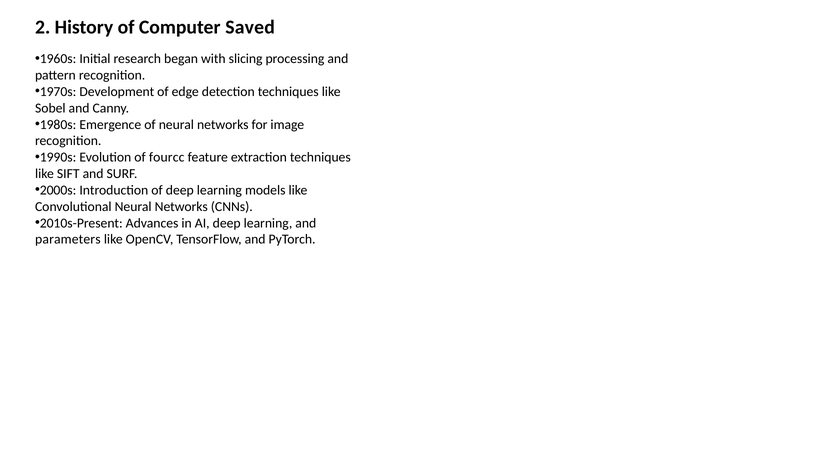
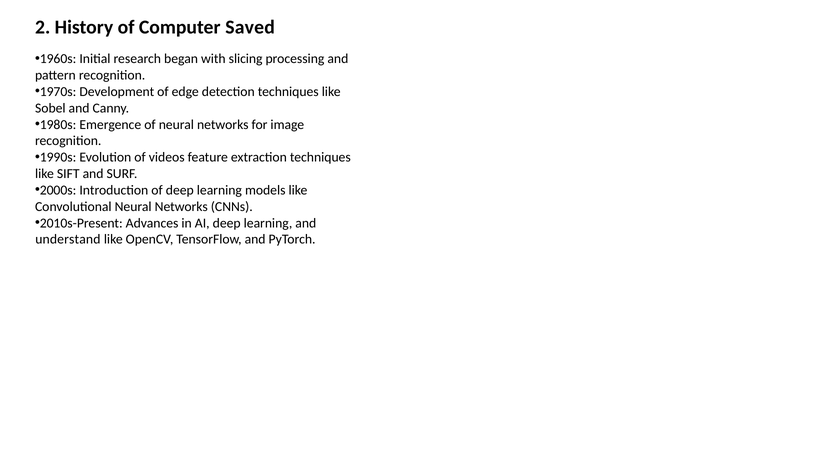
fourcc: fourcc -> videos (167, 158)
parameters: parameters -> understand (68, 240)
